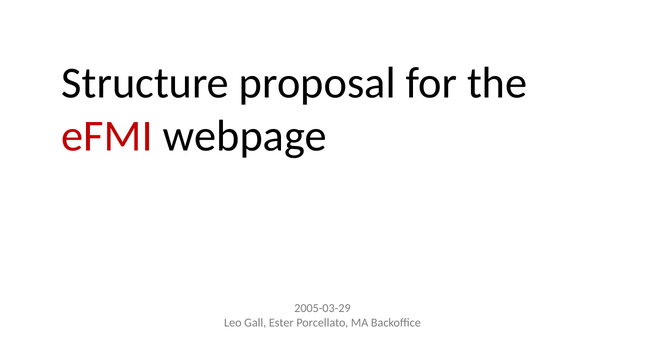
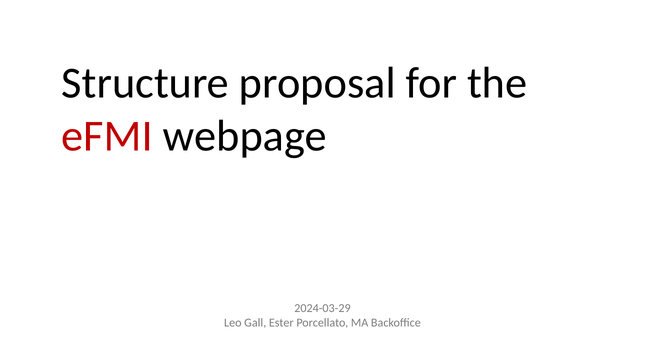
2005-03-29: 2005-03-29 -> 2024-03-29 (322, 308)
